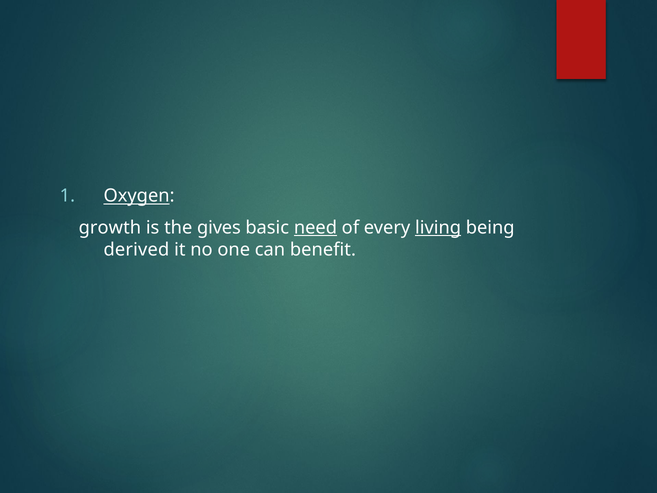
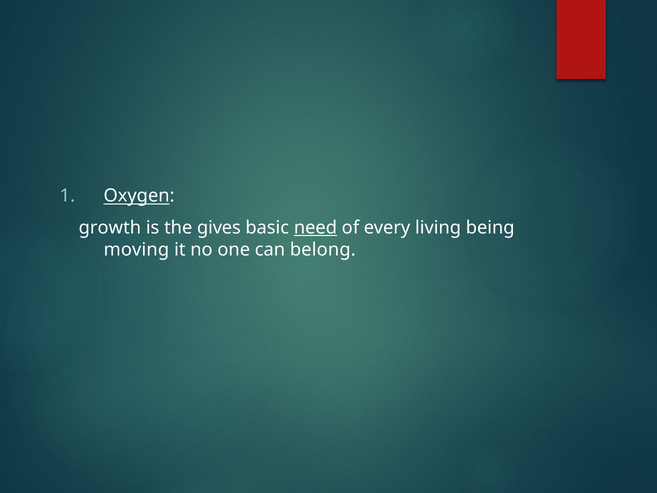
living underline: present -> none (438, 227)
derived: derived -> moving (136, 249)
benefit: benefit -> belong (323, 249)
